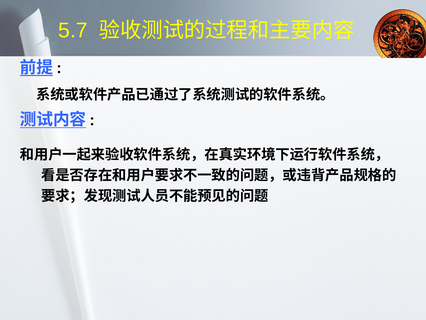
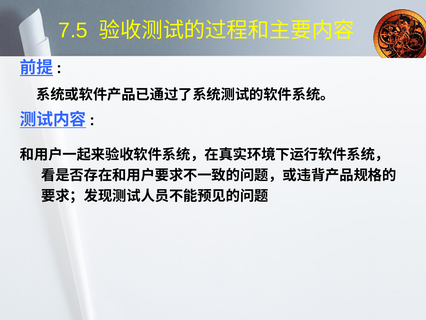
5.7: 5.7 -> 7.5 (73, 30)
